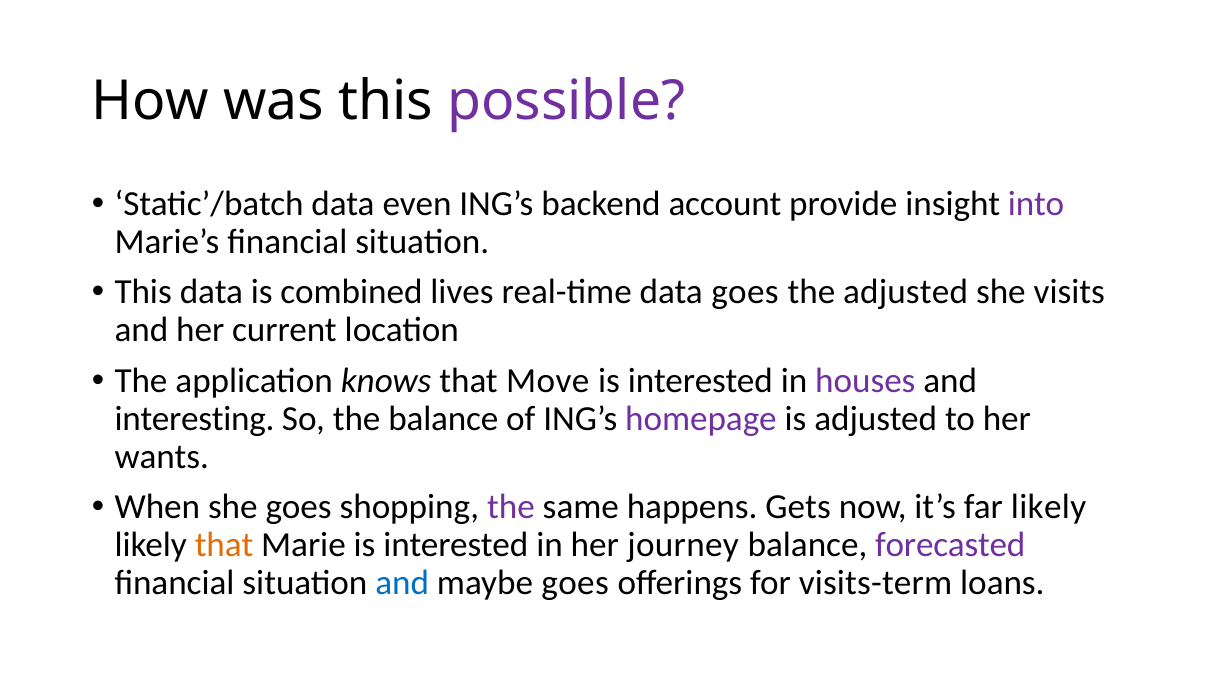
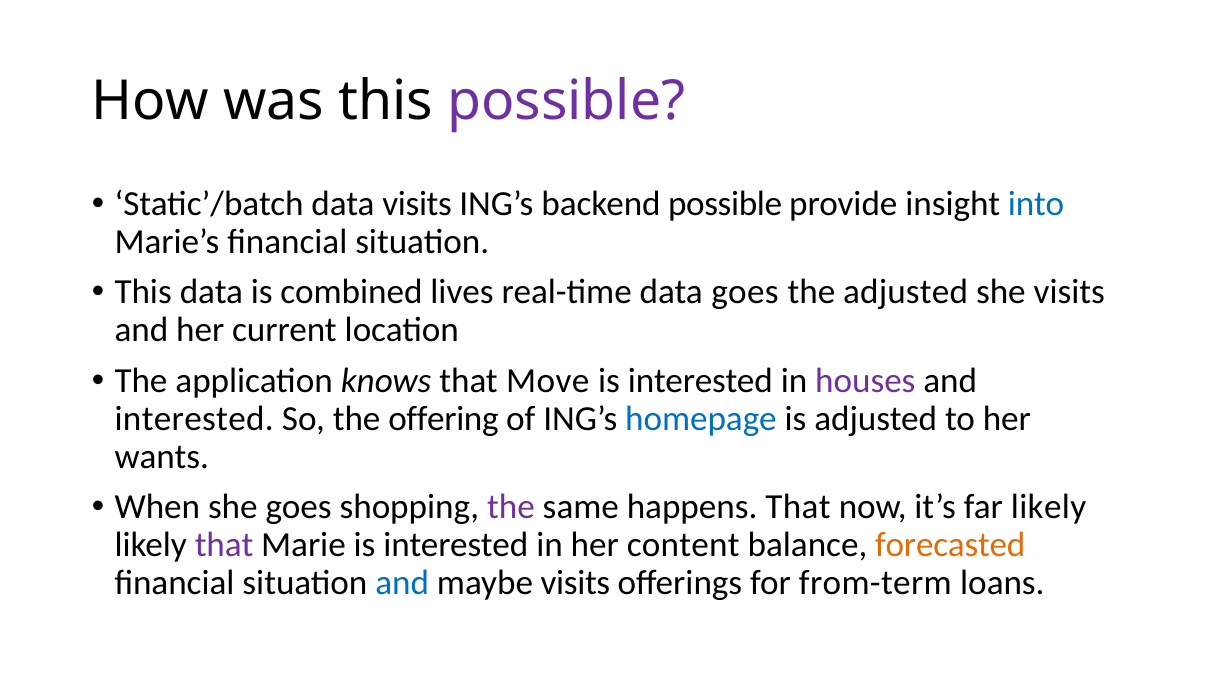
data even: even -> visits (417, 204)
backend account: account -> possible (725, 204)
into colour: purple -> blue (1036, 204)
interesting: interesting -> interested (194, 419)
the balance: balance -> offering (443, 419)
homepage colour: purple -> blue (701, 419)
happens Gets: Gets -> That (798, 508)
that colour: orange -> purple (224, 546)
journey: journey -> content (683, 546)
forecasted colour: purple -> orange (950, 546)
maybe goes: goes -> visits (575, 584)
visits-term: visits-term -> from-term (875, 584)
